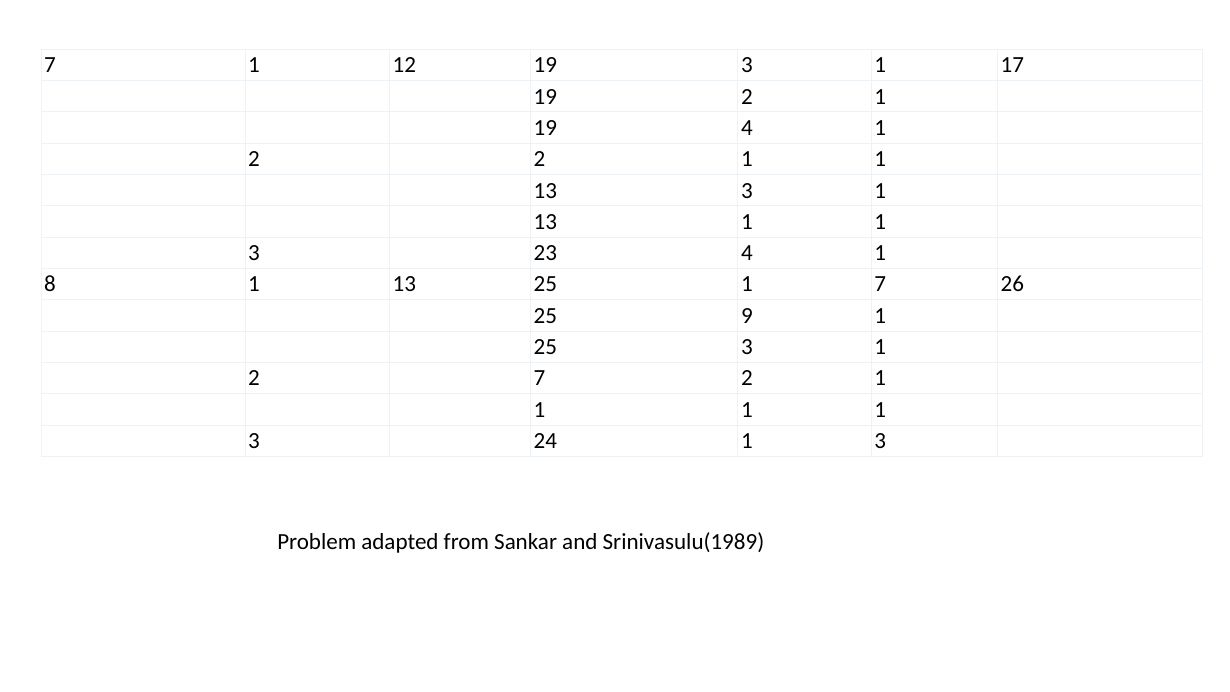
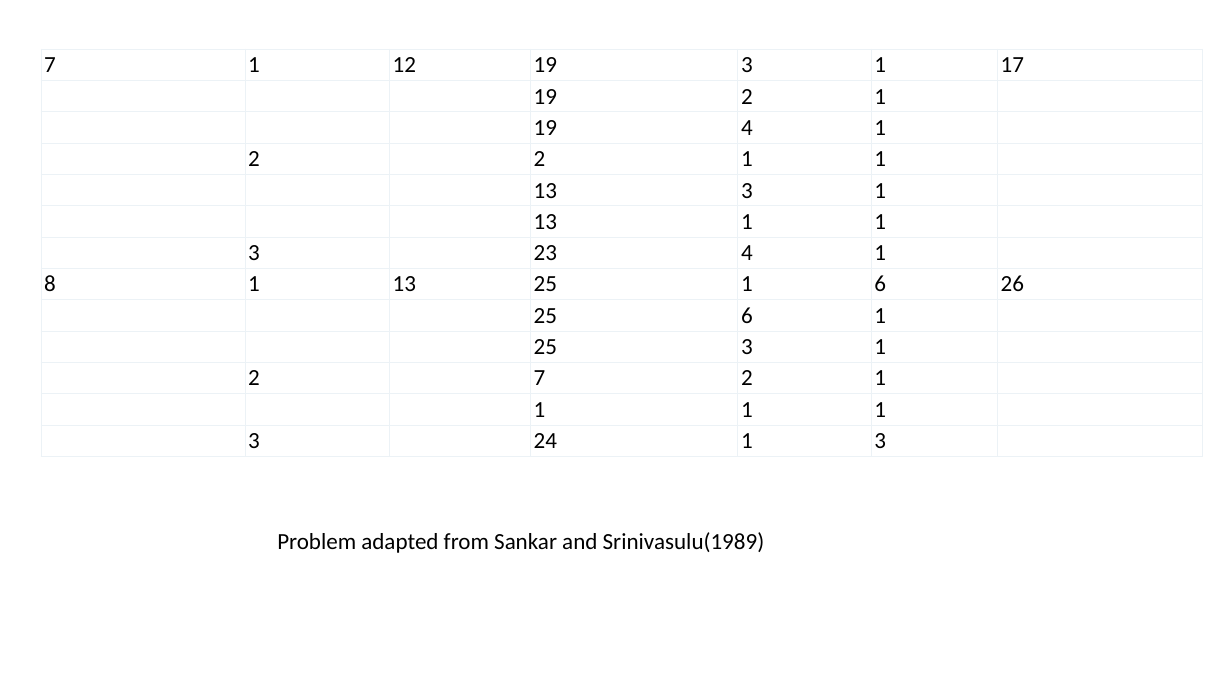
1 7: 7 -> 6 (880, 284)
25 9: 9 -> 6 (747, 316)
